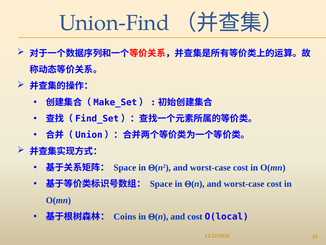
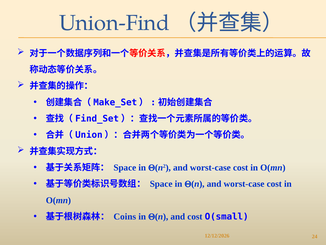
O(local: O(local -> O(small (227, 216)
